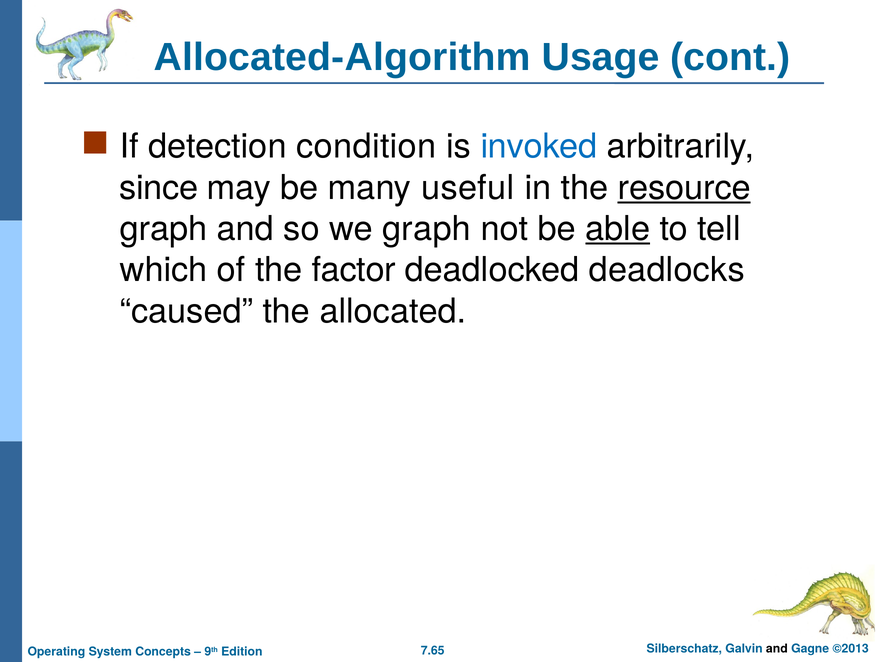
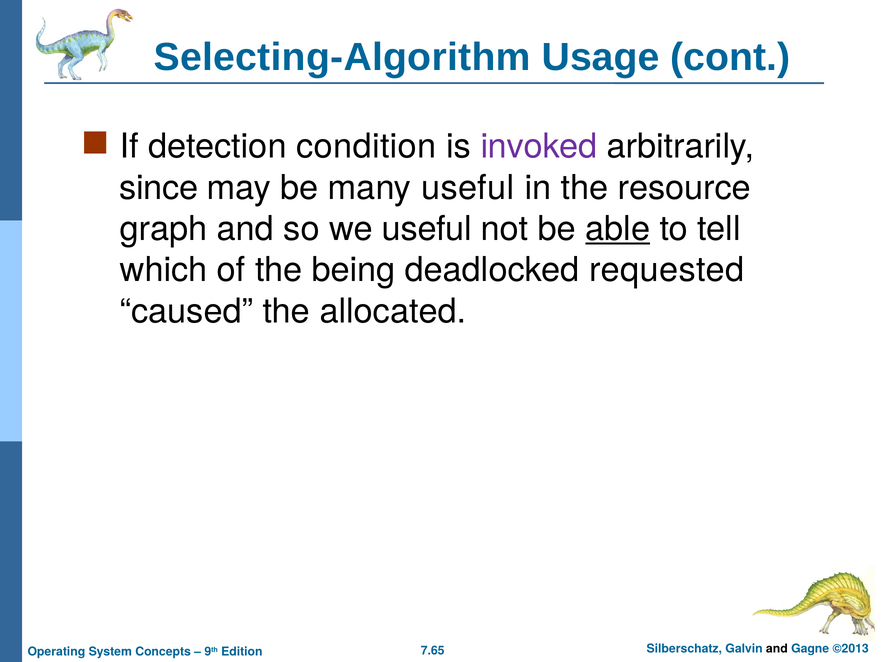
Allocated-Algorithm: Allocated-Algorithm -> Selecting-Algorithm (342, 57)
invoked colour: blue -> purple (539, 147)
resource underline: present -> none (684, 188)
we graph: graph -> useful (427, 229)
factor: factor -> being (354, 270)
deadlocks: deadlocks -> requested (667, 270)
